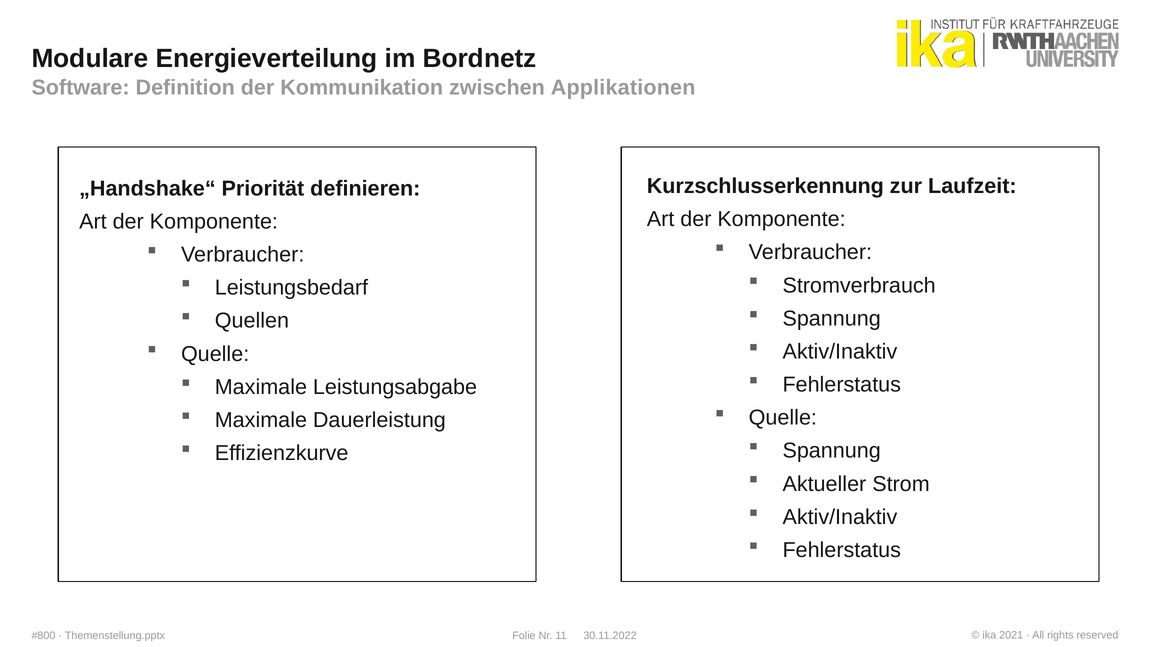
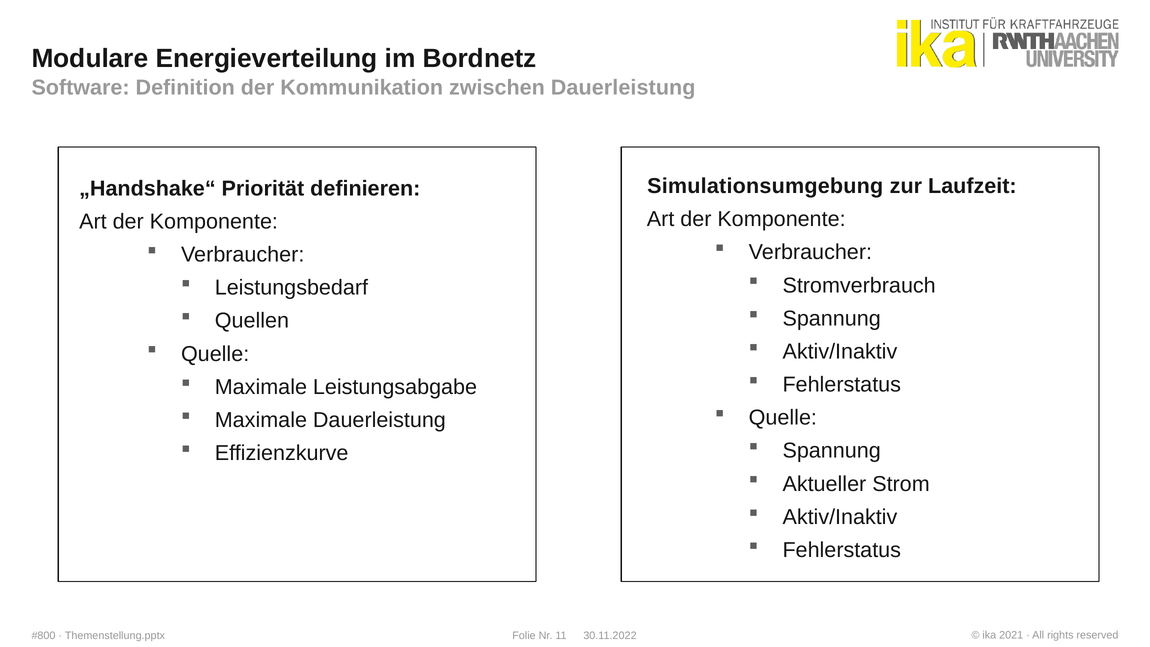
zwischen Applikationen: Applikationen -> Dauerleistung (623, 88)
Kurzschlusserkennung: Kurzschlusserkennung -> Simulationsumgebung (765, 186)
